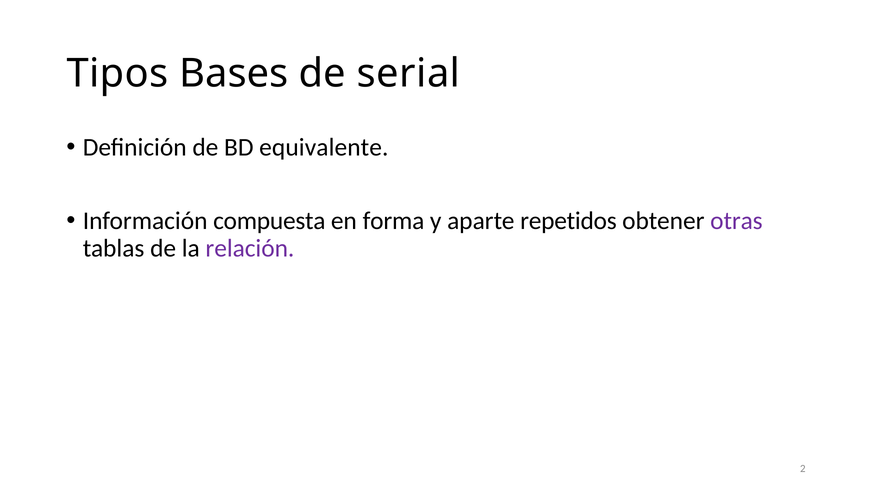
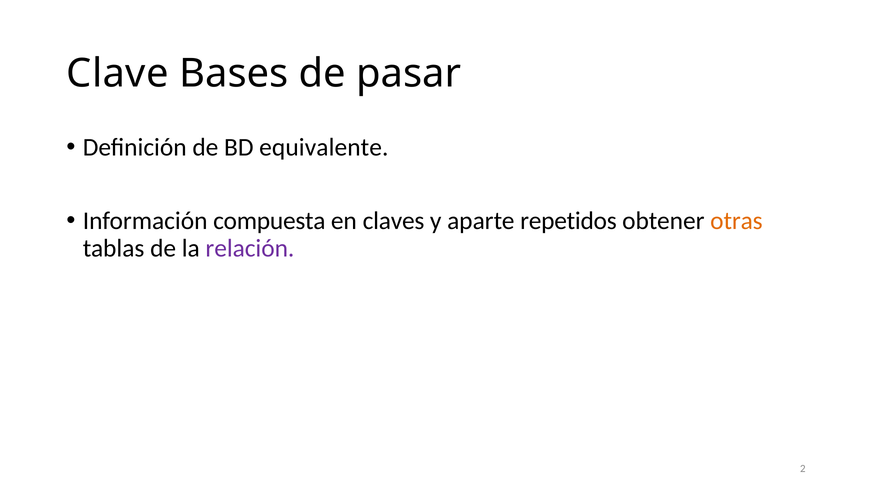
Tipos: Tipos -> Clave (118, 73)
serial: serial -> pasar (409, 73)
forma: forma -> claves (394, 221)
otras colour: purple -> orange (736, 221)
